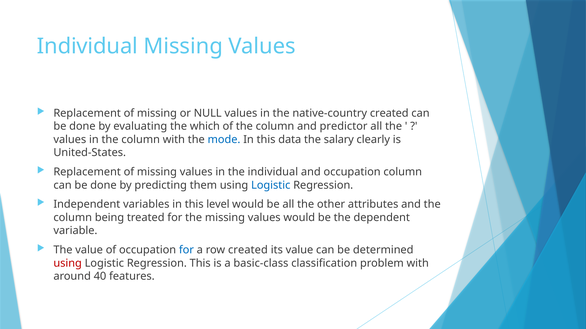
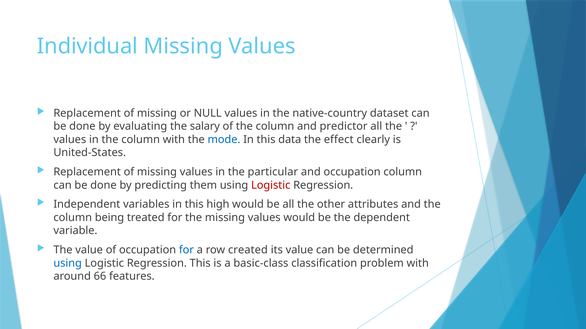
native-country created: created -> dataset (389, 113)
which: which -> salary (205, 127)
salary: salary -> effect (339, 140)
the individual: individual -> particular (273, 172)
Logistic colour: blue -> red (271, 185)
level: level -> high (218, 205)
using colour: red -> blue (68, 264)
40: 40 -> 66 (100, 277)
